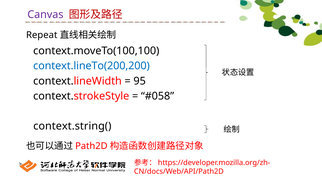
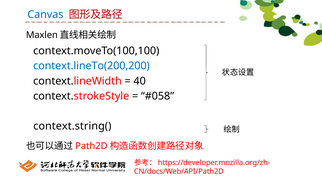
Canvas colour: purple -> blue (45, 15)
Repeat: Repeat -> Maxlen (42, 35)
95: 95 -> 40 (140, 81)
